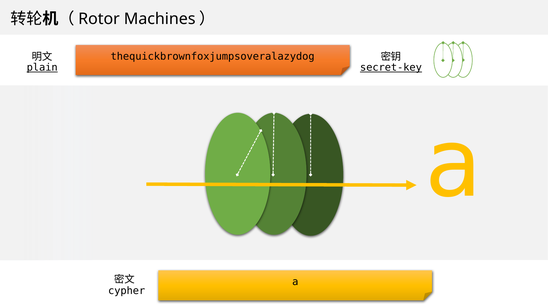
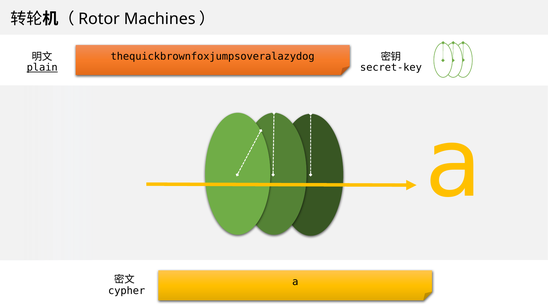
secret-key underline: present -> none (391, 67)
